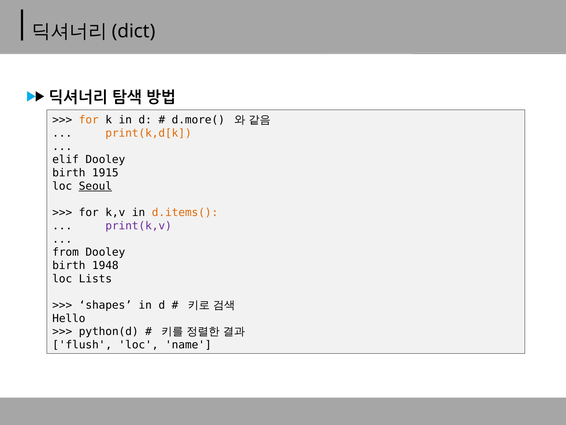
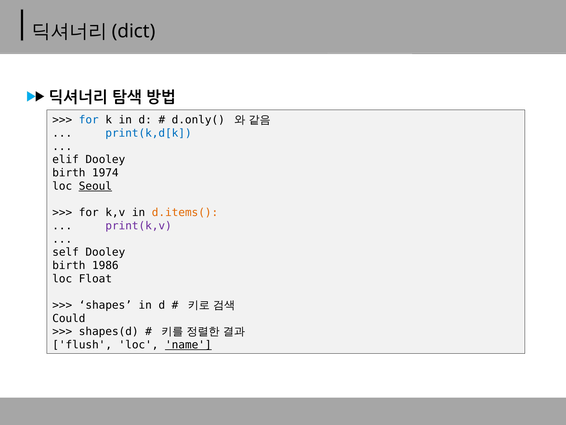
for colour: orange -> blue (89, 120)
d.more(: d.more( -> d.only( (198, 120)
print(k,d[k colour: orange -> blue (148, 133)
1915: 1915 -> 1974 (105, 173)
from: from -> self (66, 252)
1948: 1948 -> 1986 (105, 265)
Lists: Lists -> Float (95, 278)
Hello: Hello -> Could (69, 318)
python(d: python(d -> shapes(d (109, 331)
name underline: none -> present (188, 345)
